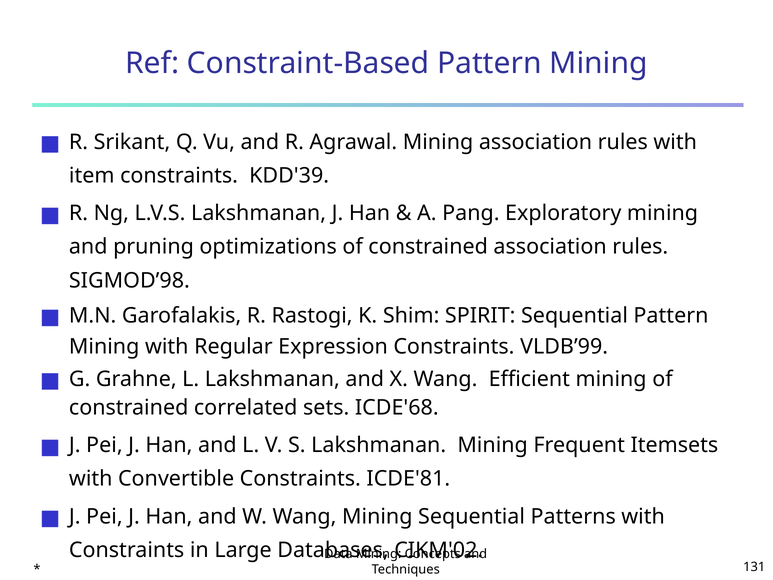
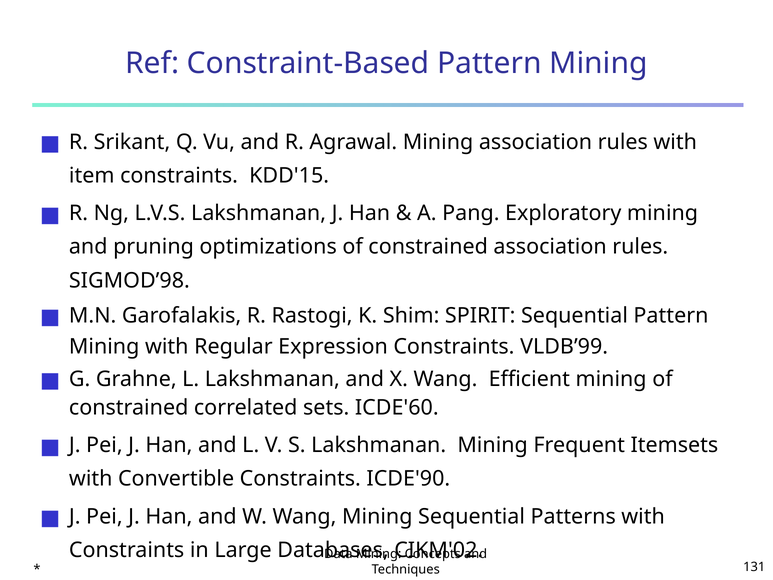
KDD'39: KDD'39 -> KDD'15 (289, 175)
ICDE'68: ICDE'68 -> ICDE'60 (397, 407)
ICDE'81: ICDE'81 -> ICDE'90 (408, 479)
